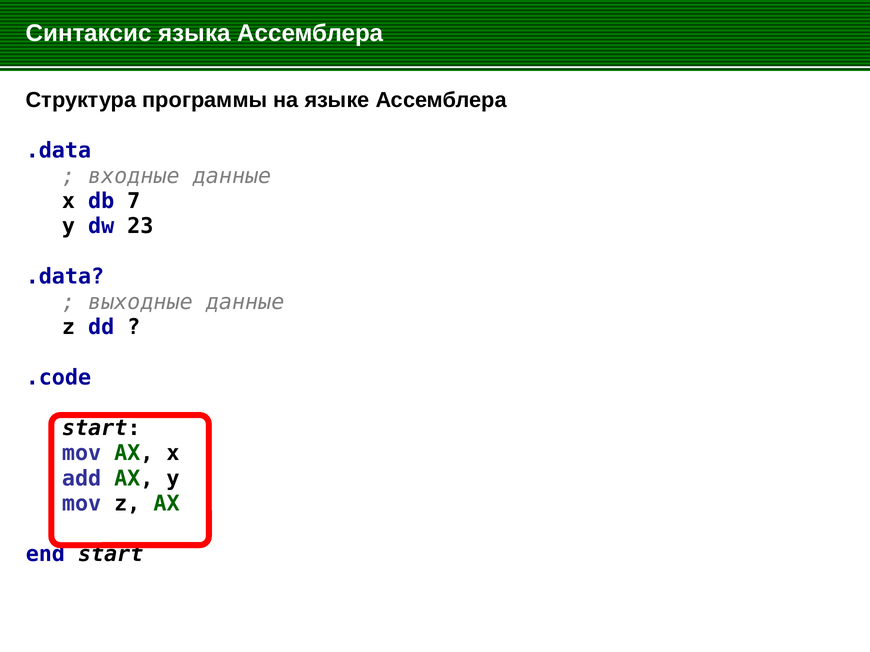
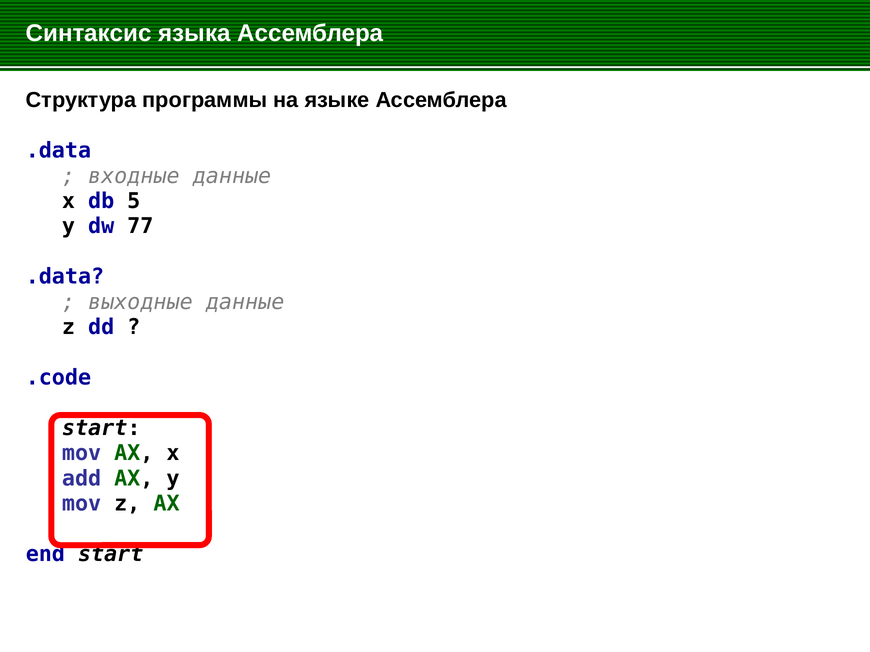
7: 7 -> 5 (134, 201)
23: 23 -> 77 (140, 226)
